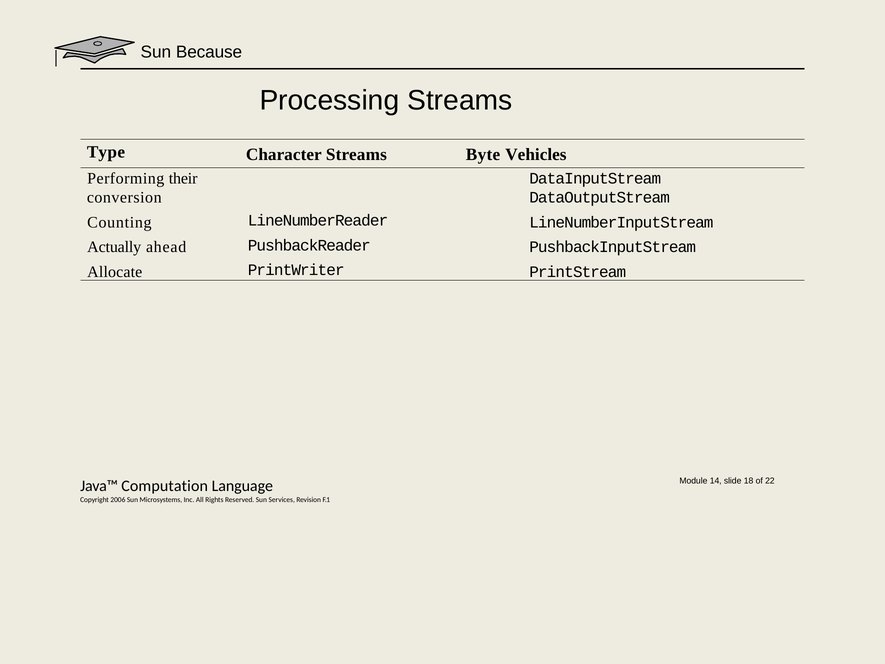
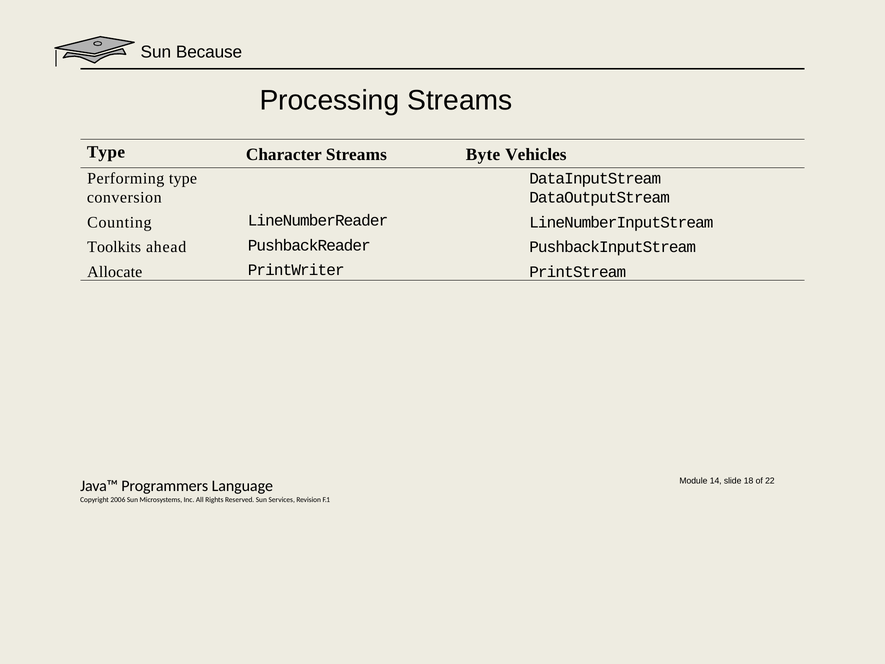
Performing their: their -> type (183, 178)
Actually: Actually -> Toolkits (114, 247)
Computation: Computation -> Programmers (165, 486)
